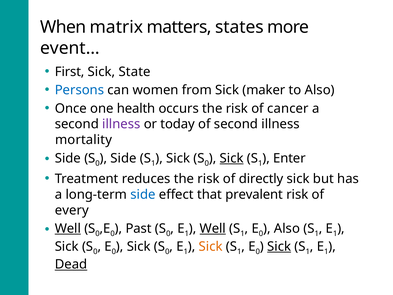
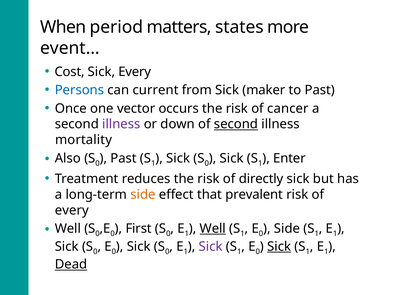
matrix: matrix -> period (116, 27)
First: First -> Cost (70, 72)
Sick State: State -> Every (135, 72)
women: women -> current (156, 90)
to Also: Also -> Past (320, 90)
health: health -> vector (136, 108)
today: today -> down (178, 124)
second underline: none -> present (236, 124)
Side: Side -> Also (68, 158)
Side: Side -> Past (124, 158)
Sick underline: present -> none (232, 158)
side colour: blue -> orange (143, 194)
Well underline: present -> none (68, 228)
Past: Past -> First (139, 228)
Also: Also -> Side (287, 228)
Sick colour: orange -> purple (211, 246)
